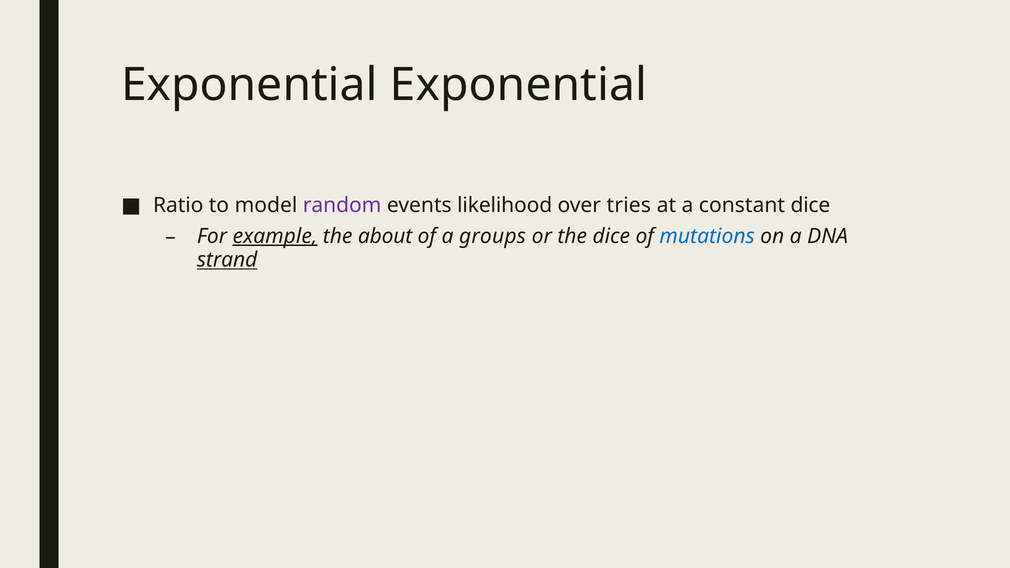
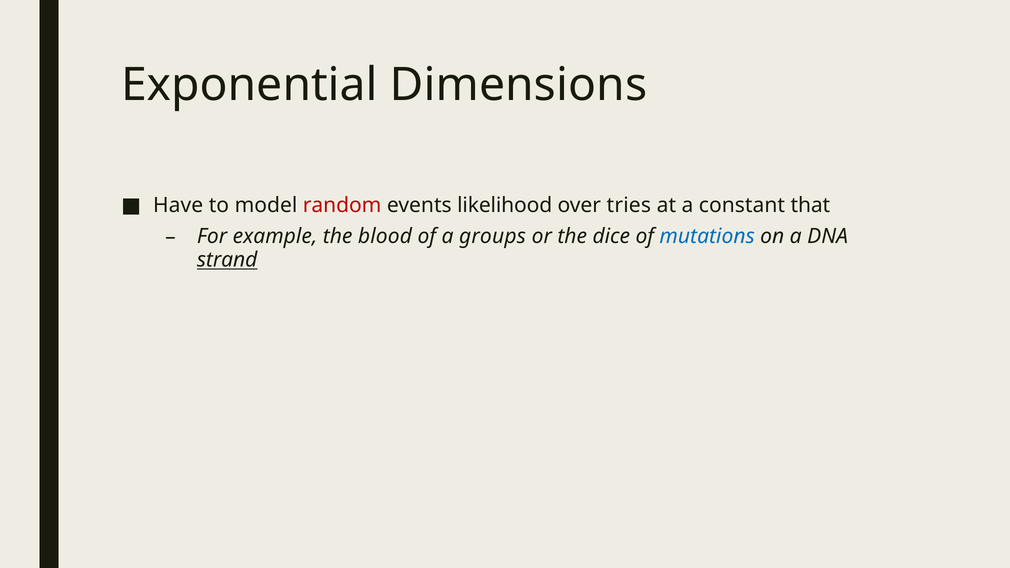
Exponential Exponential: Exponential -> Dimensions (519, 85)
Ratio: Ratio -> Have (178, 205)
random colour: purple -> red (342, 205)
constant dice: dice -> that (810, 205)
example underline: present -> none (275, 236)
about: about -> blood (385, 236)
